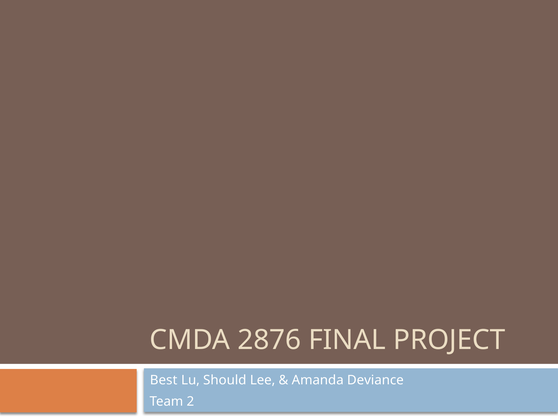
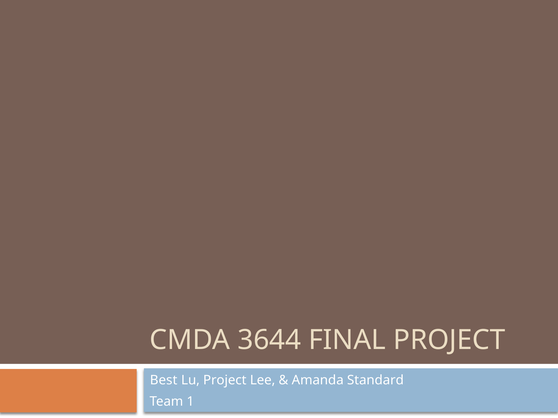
2876: 2876 -> 3644 (269, 340)
Lu Should: Should -> Project (225, 381)
Deviance: Deviance -> Standard (375, 381)
2: 2 -> 1 (190, 402)
